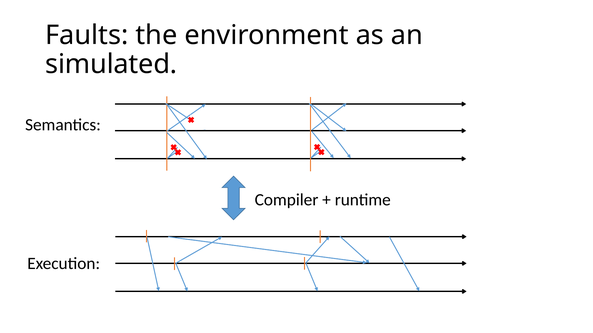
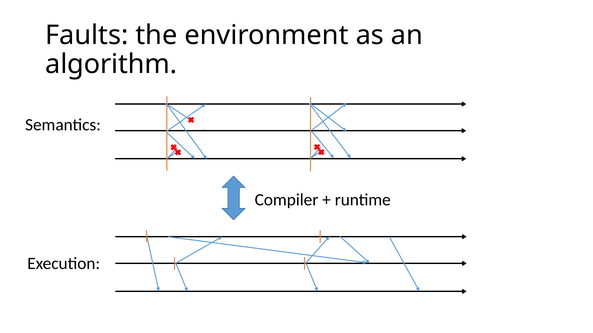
simulated: simulated -> algorithm (111, 64)
